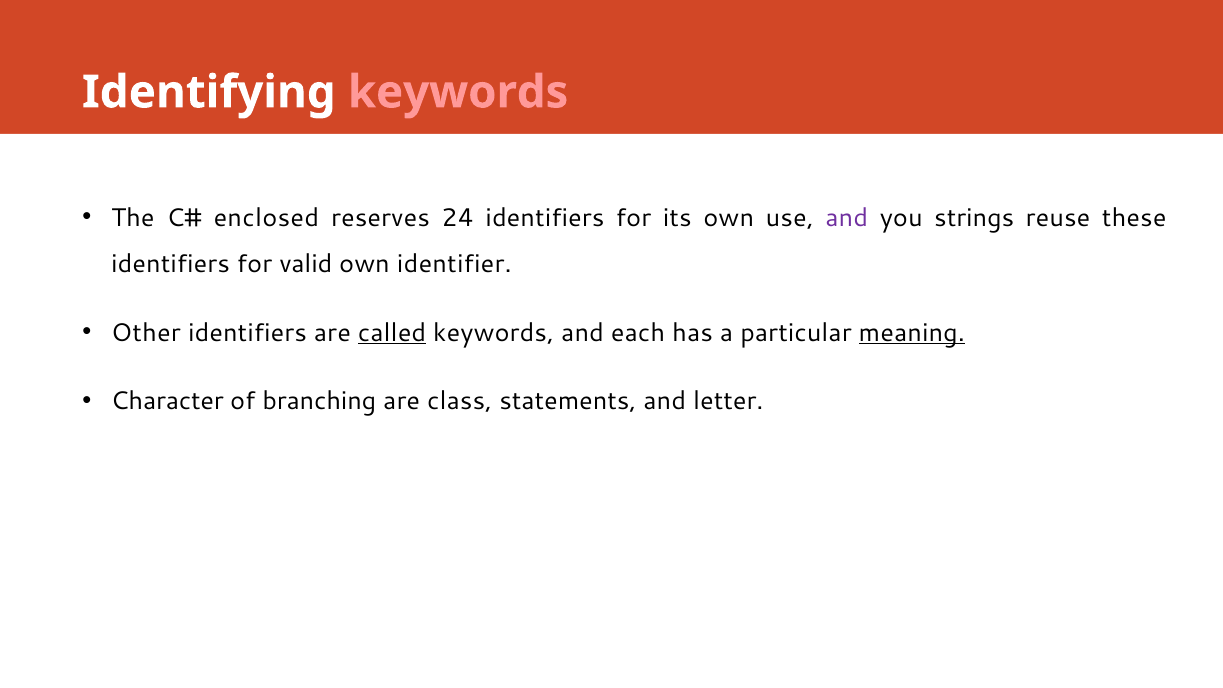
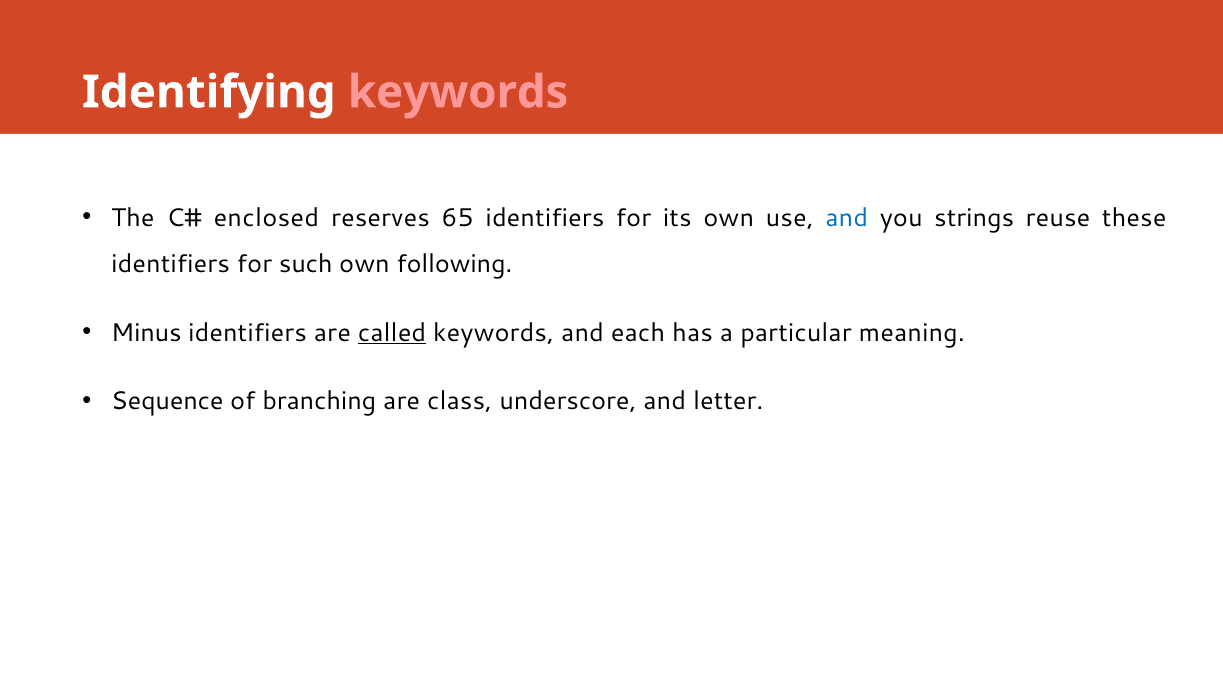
24: 24 -> 65 (458, 218)
and colour: purple -> blue (847, 218)
valid: valid -> such (306, 264)
identifier: identifier -> following (455, 264)
Other: Other -> Minus (146, 333)
meaning underline: present -> none (912, 333)
Character: Character -> Sequence (167, 401)
statements: statements -> underscore (568, 401)
